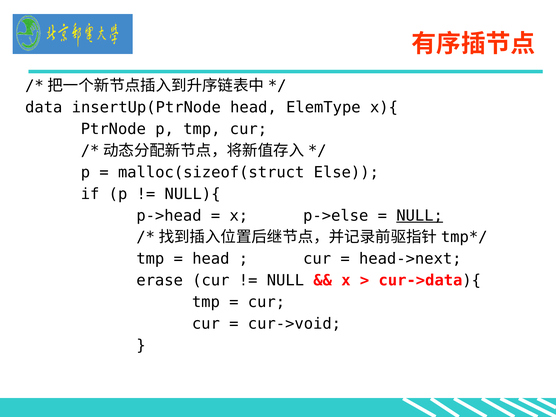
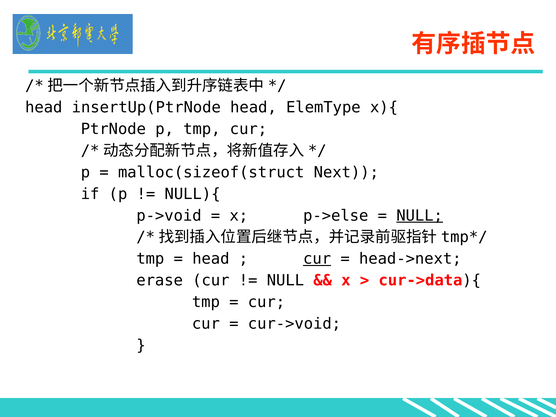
data: data -> head (44, 107)
Else: Else -> Next (346, 172)
p->head: p->head -> p->void (169, 216)
cur underline: none -> present (317, 259)
